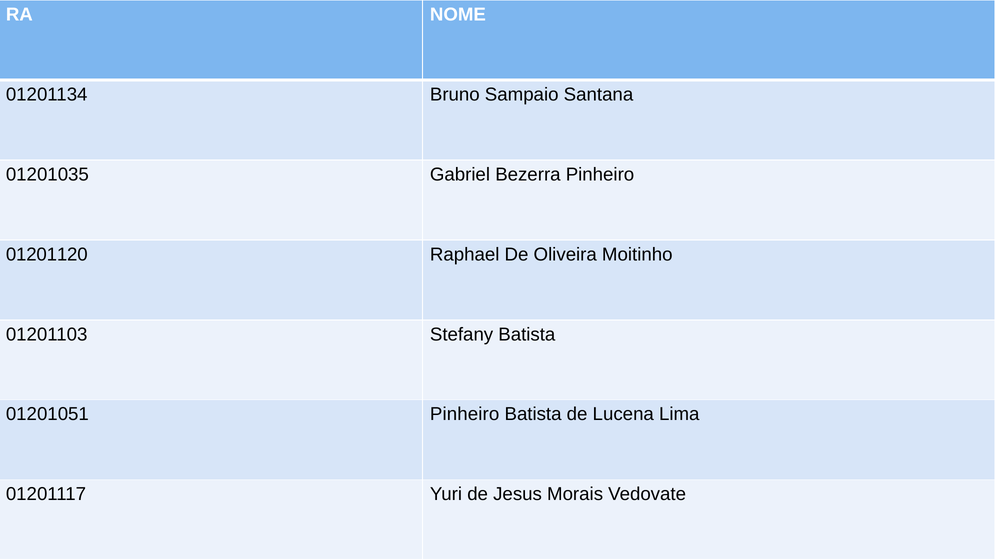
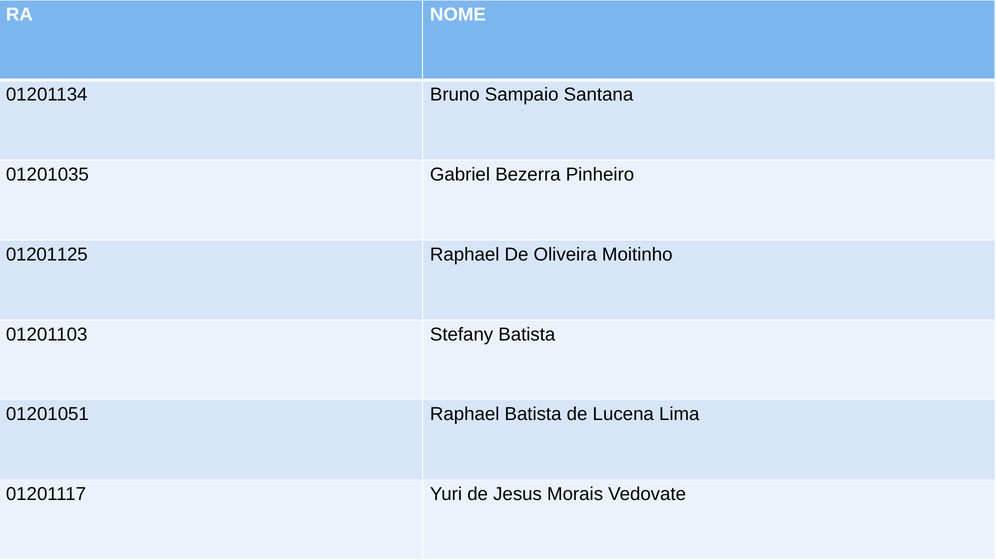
01201120: 01201120 -> 01201125 (47, 255)
01201051 Pinheiro: Pinheiro -> Raphael (465, 414)
